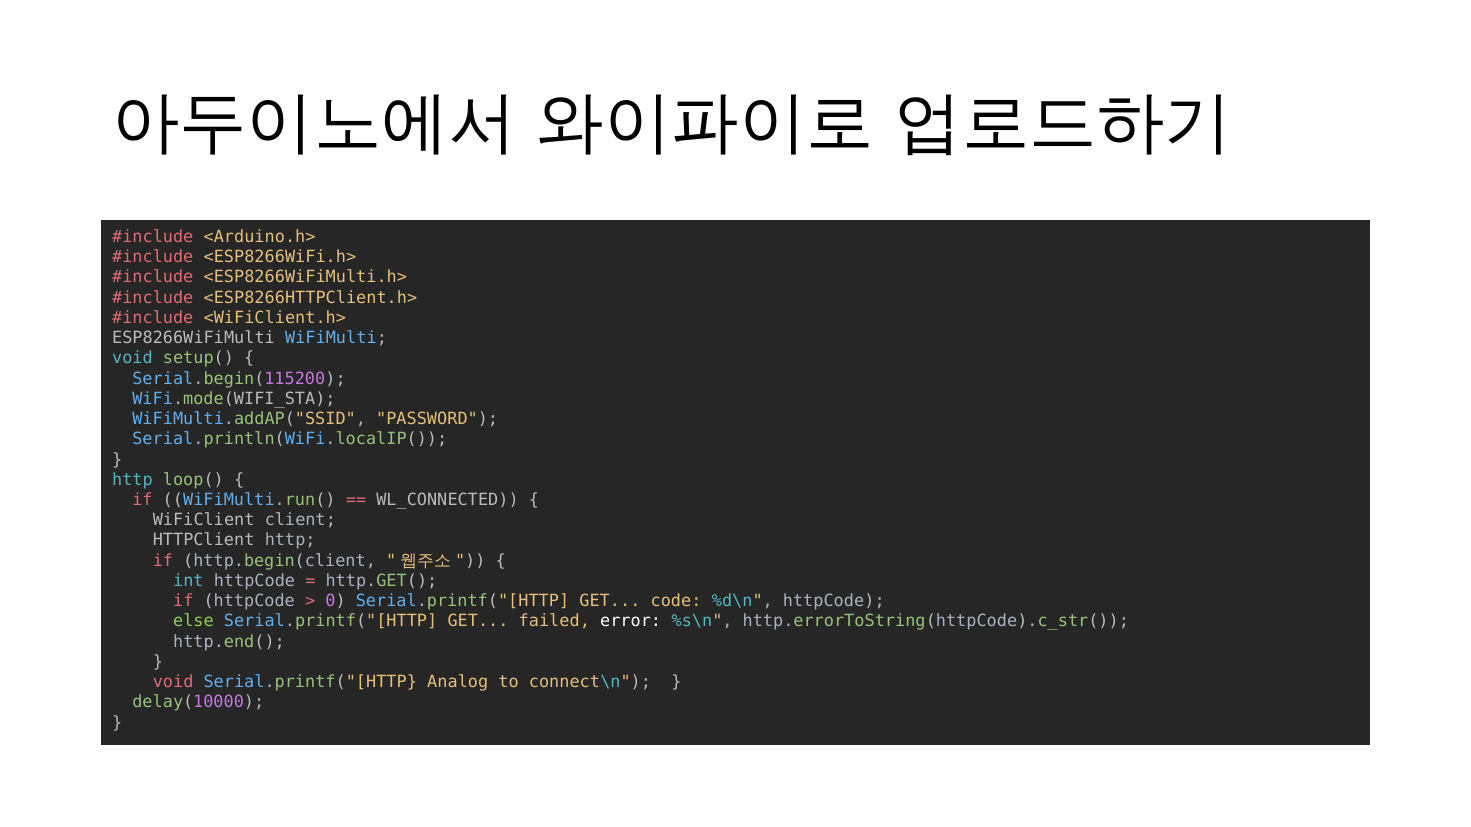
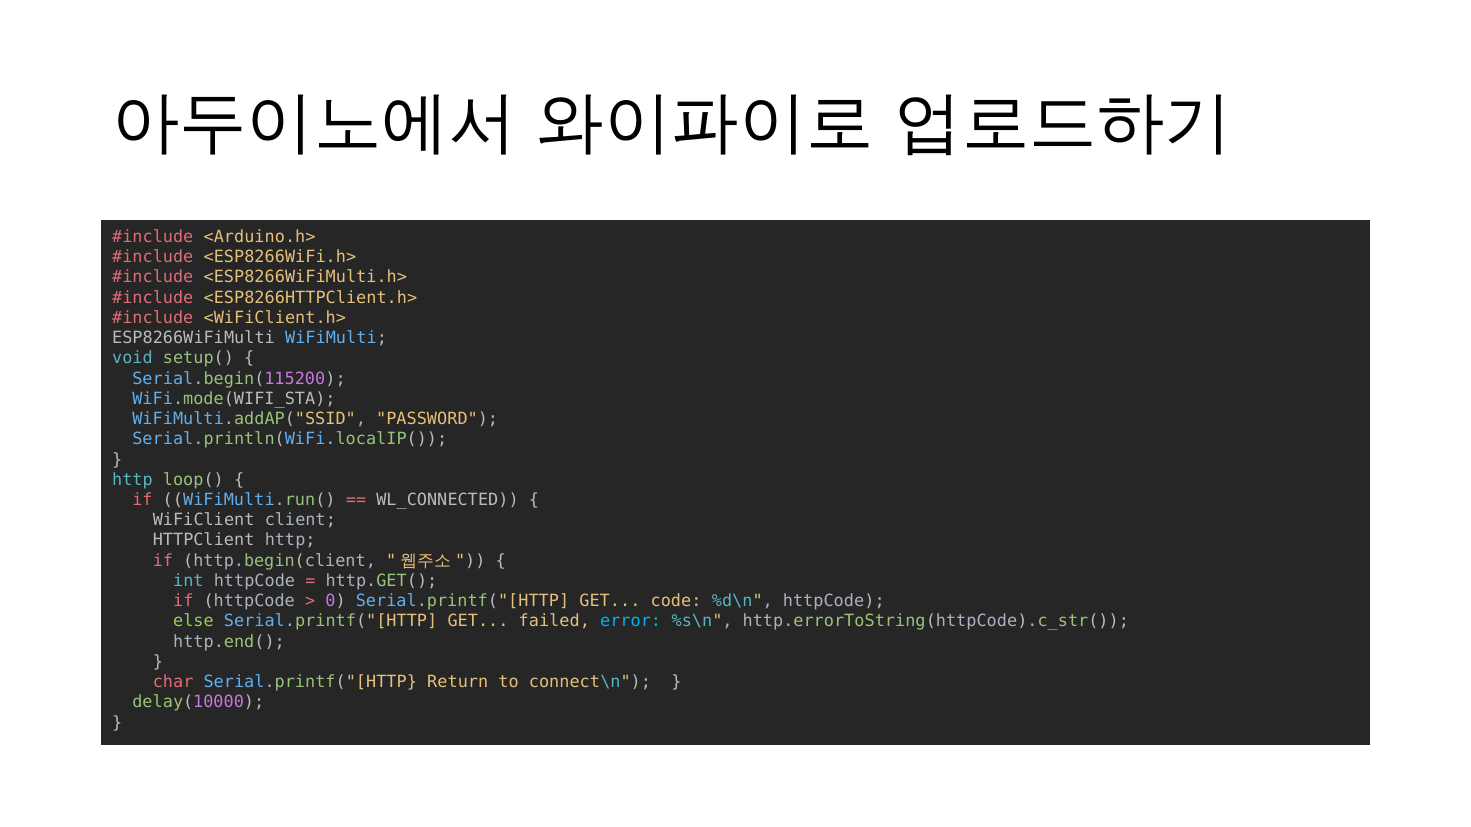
error colour: white -> light blue (631, 622)
void: void -> char (173, 682)
Analog: Analog -> Return (458, 682)
